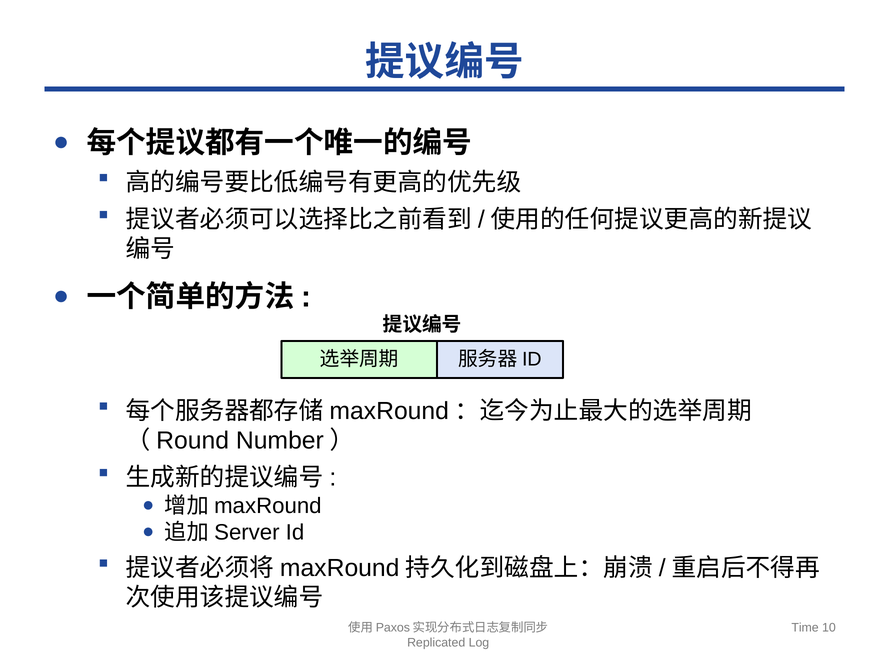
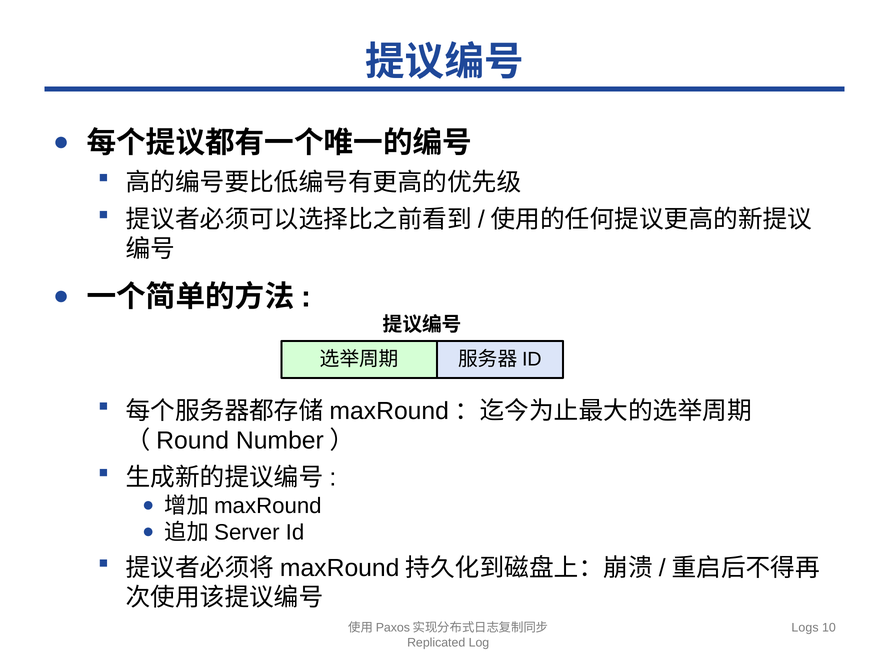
Time: Time -> Logs (805, 628)
